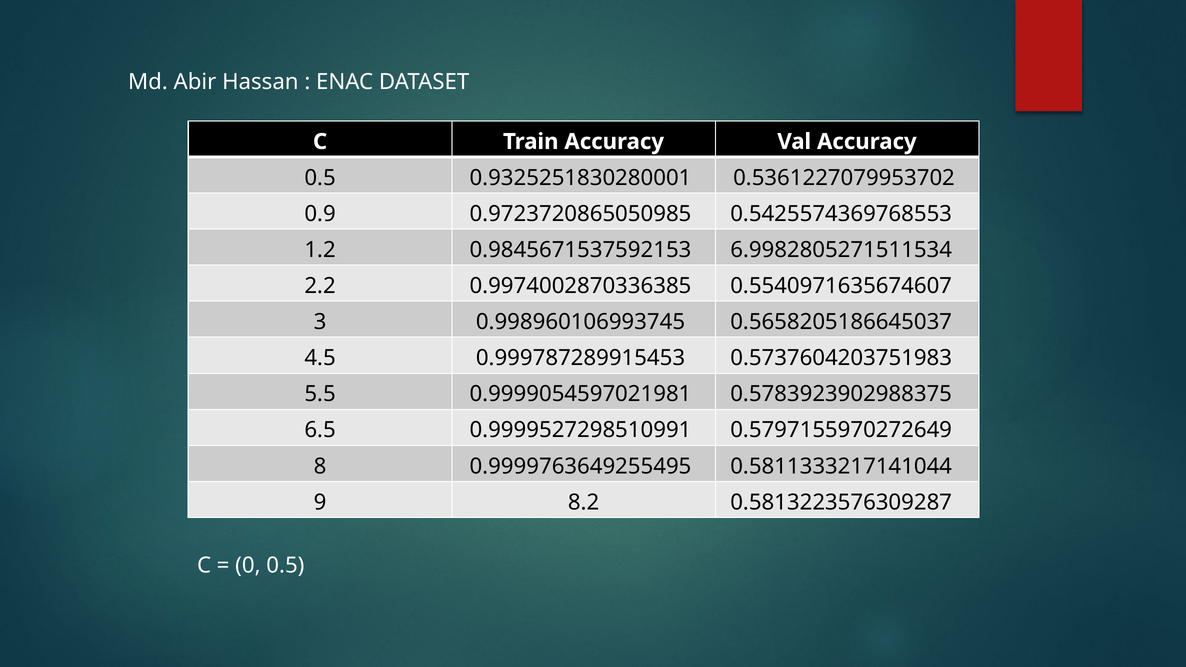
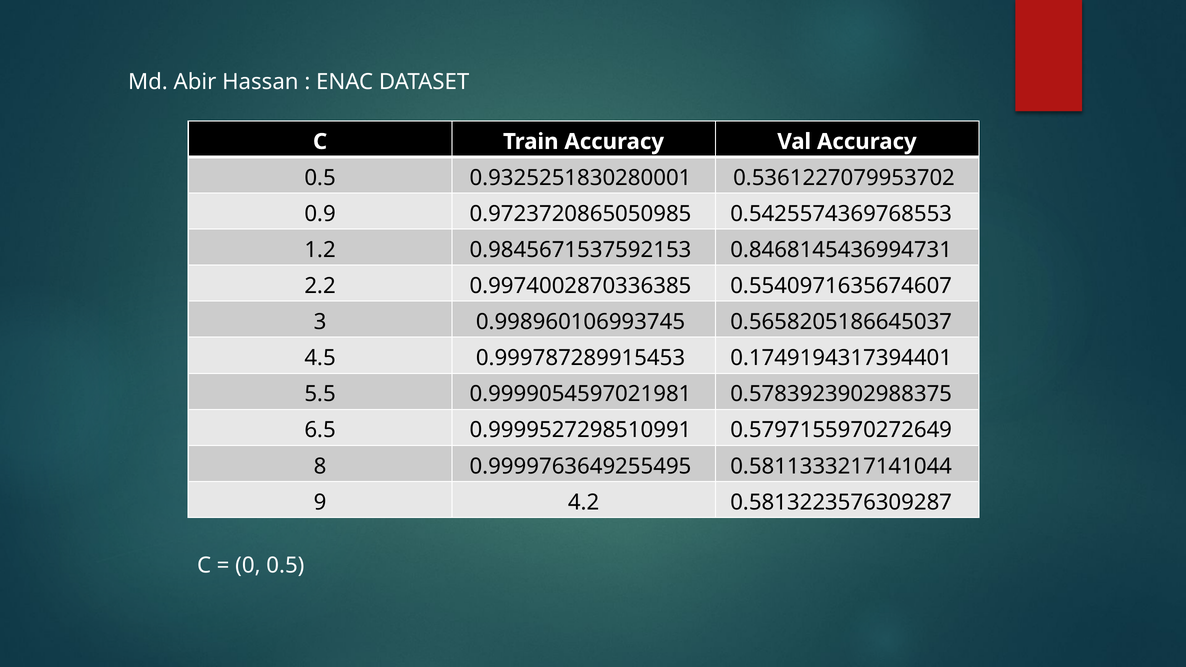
6.9982805271511534: 6.9982805271511534 -> 0.8468145436994731 (841, 250)
0.5737604203751983: 0.5737604203751983 -> 0.1749194317394401 (841, 358)
8.2: 8.2 -> 4.2 (584, 502)
